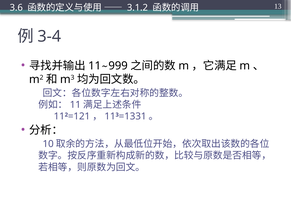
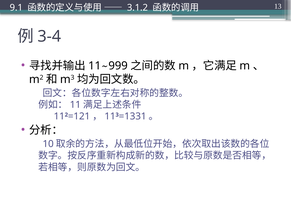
3.6: 3.6 -> 9.1 (16, 8)
